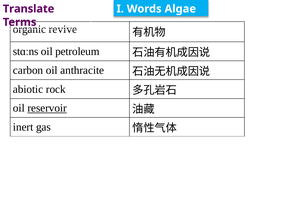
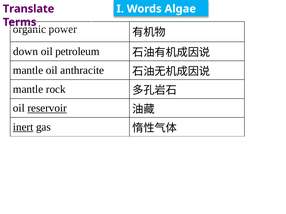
revive: revive -> power (63, 29)
stɑːns: stɑːns -> down (26, 52)
carbon: carbon -> mantle (28, 70)
abiotic: abiotic -> mantle (28, 89)
inert underline: none -> present (23, 127)
